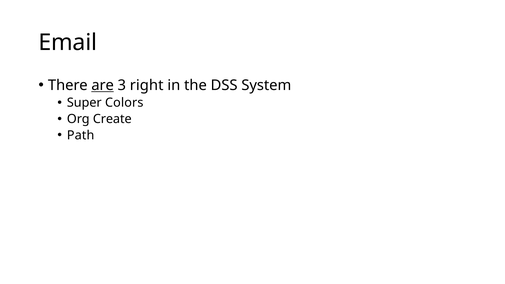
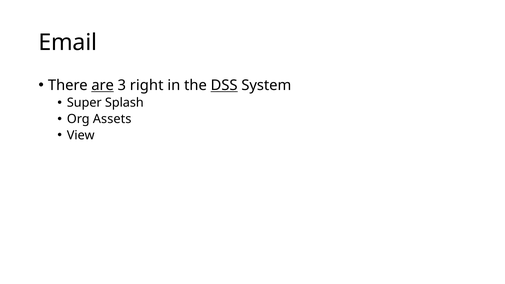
DSS underline: none -> present (224, 85)
Colors: Colors -> Splash (124, 103)
Create: Create -> Assets (112, 119)
Path: Path -> View (81, 135)
